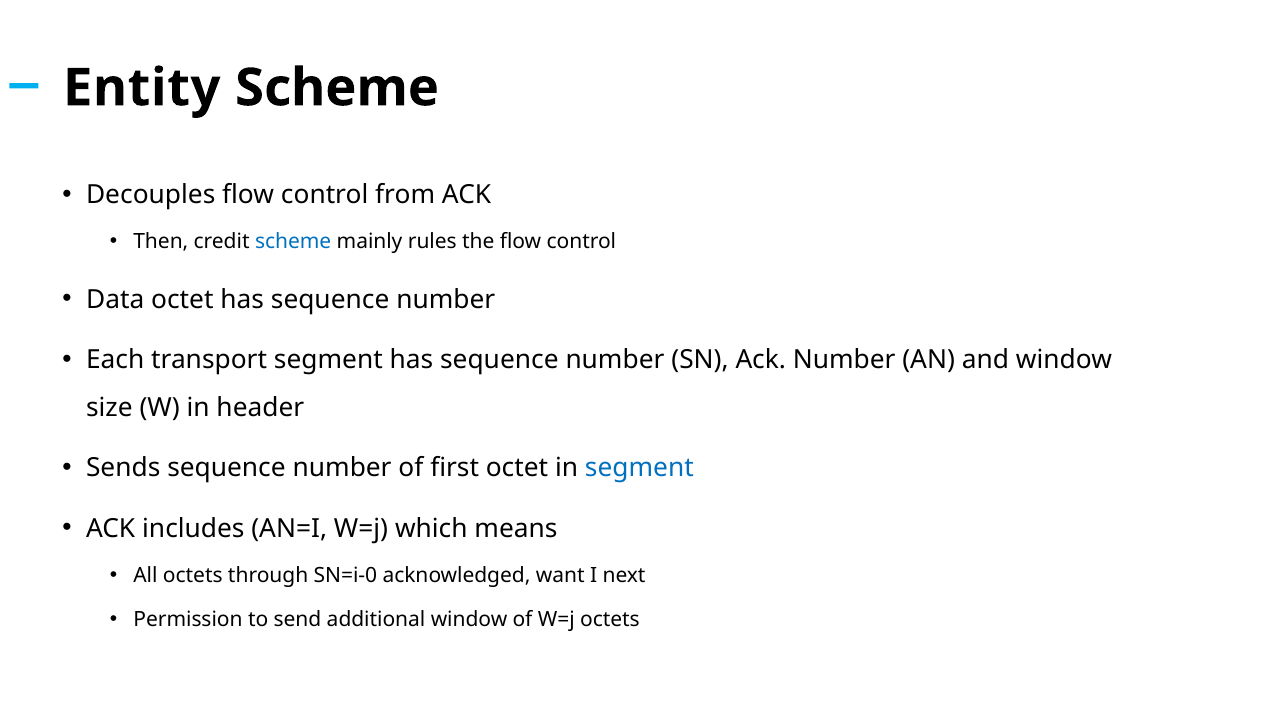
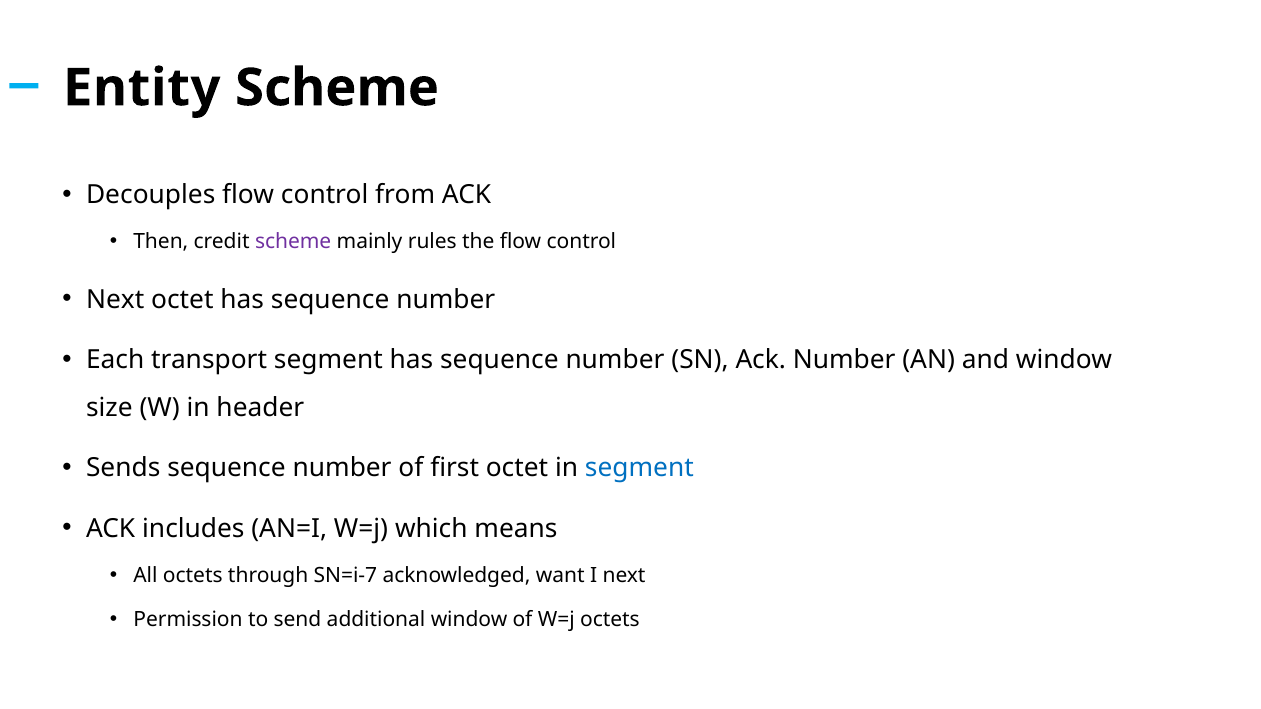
scheme colour: blue -> purple (293, 242)
Data: Data -> Next (115, 300)
SN=i-0: SN=i-0 -> SN=i-7 (345, 576)
